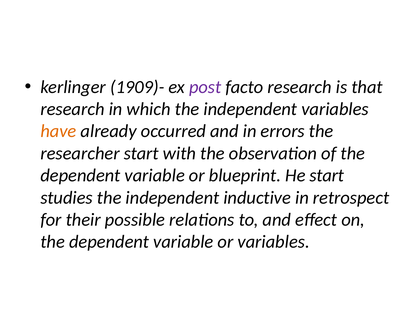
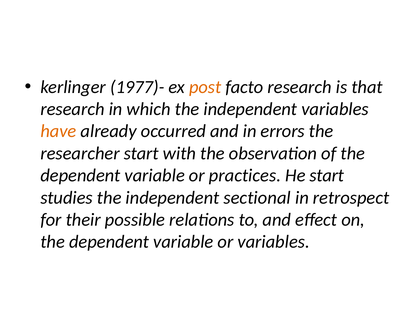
1909)-: 1909)- -> 1977)- (137, 87)
post colour: purple -> orange (205, 87)
blueprint: blueprint -> practices (245, 176)
inductive: inductive -> sectional (257, 198)
